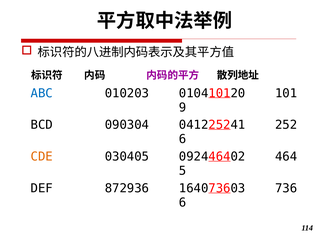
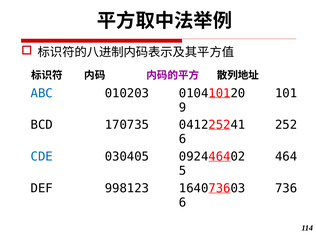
090304: 090304 -> 170735 (127, 125)
CDE colour: orange -> blue (42, 157)
872936: 872936 -> 998123 (127, 188)
